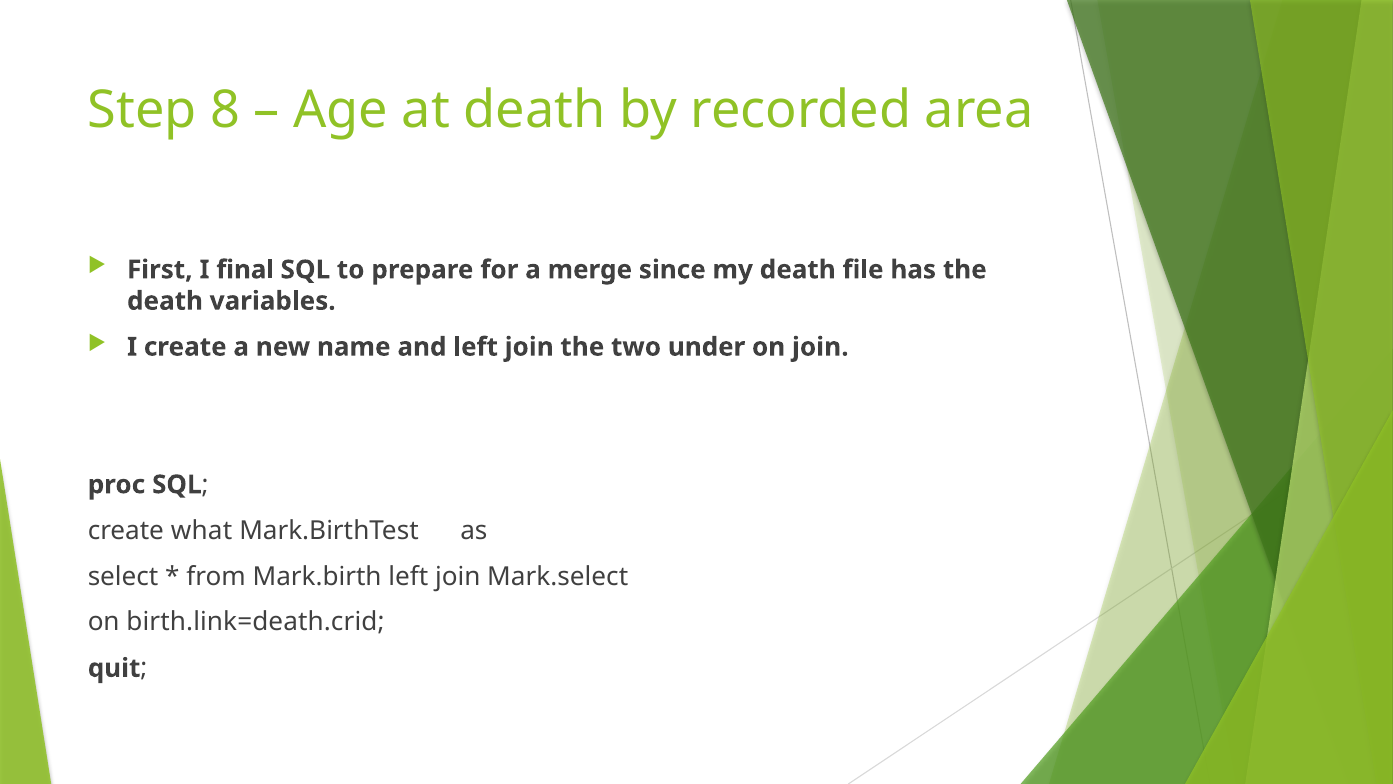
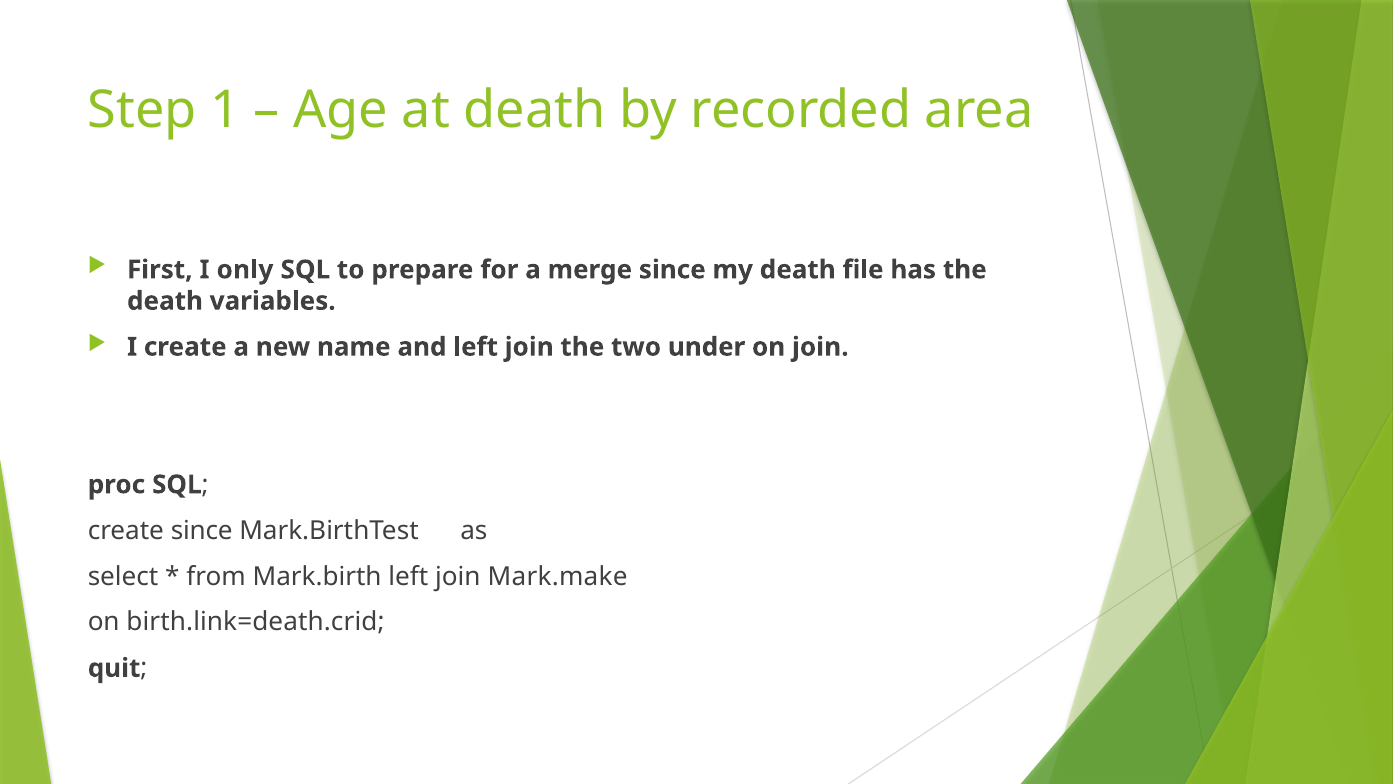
8: 8 -> 1 (225, 110)
final: final -> only (245, 270)
create what: what -> since (202, 530)
Mark.select: Mark.select -> Mark.make (558, 576)
